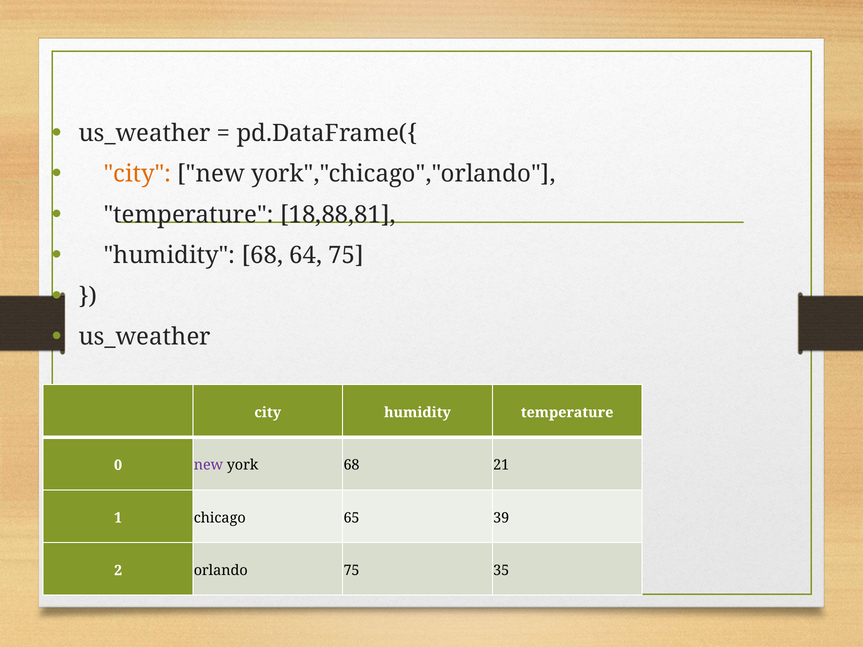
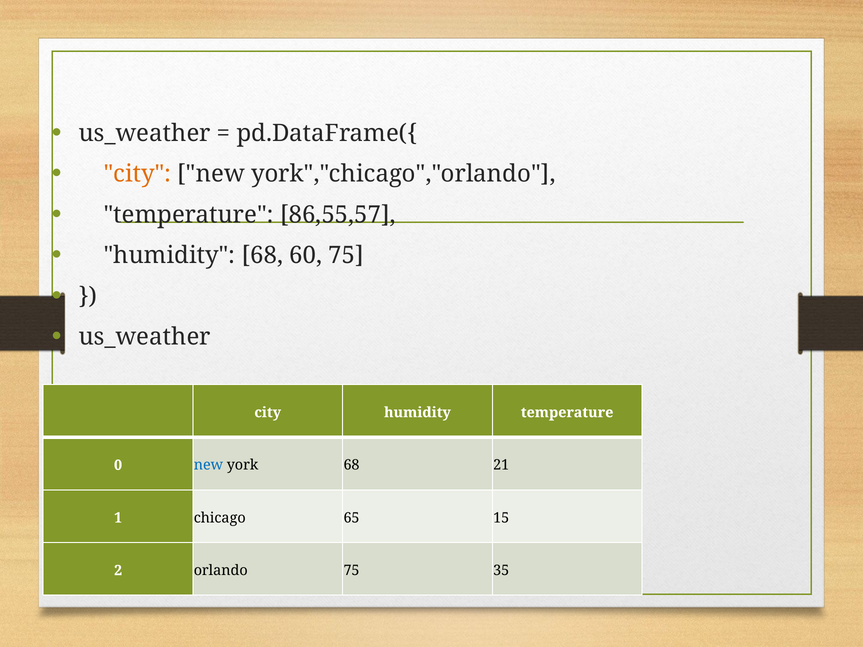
18,88,81: 18,88,81 -> 86,55,57 (338, 215)
64: 64 -> 60 (306, 256)
new colour: purple -> blue (208, 465)
39: 39 -> 15 (501, 518)
